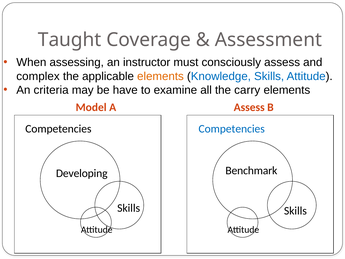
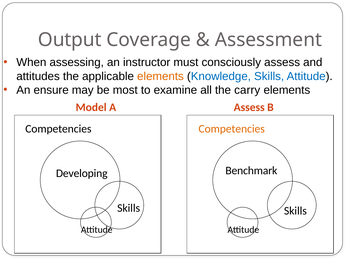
Taught: Taught -> Output (70, 40)
complex: complex -> attitudes (38, 76)
criteria: criteria -> ensure (51, 90)
have: have -> most (125, 90)
Competencies colour: blue -> orange (232, 129)
